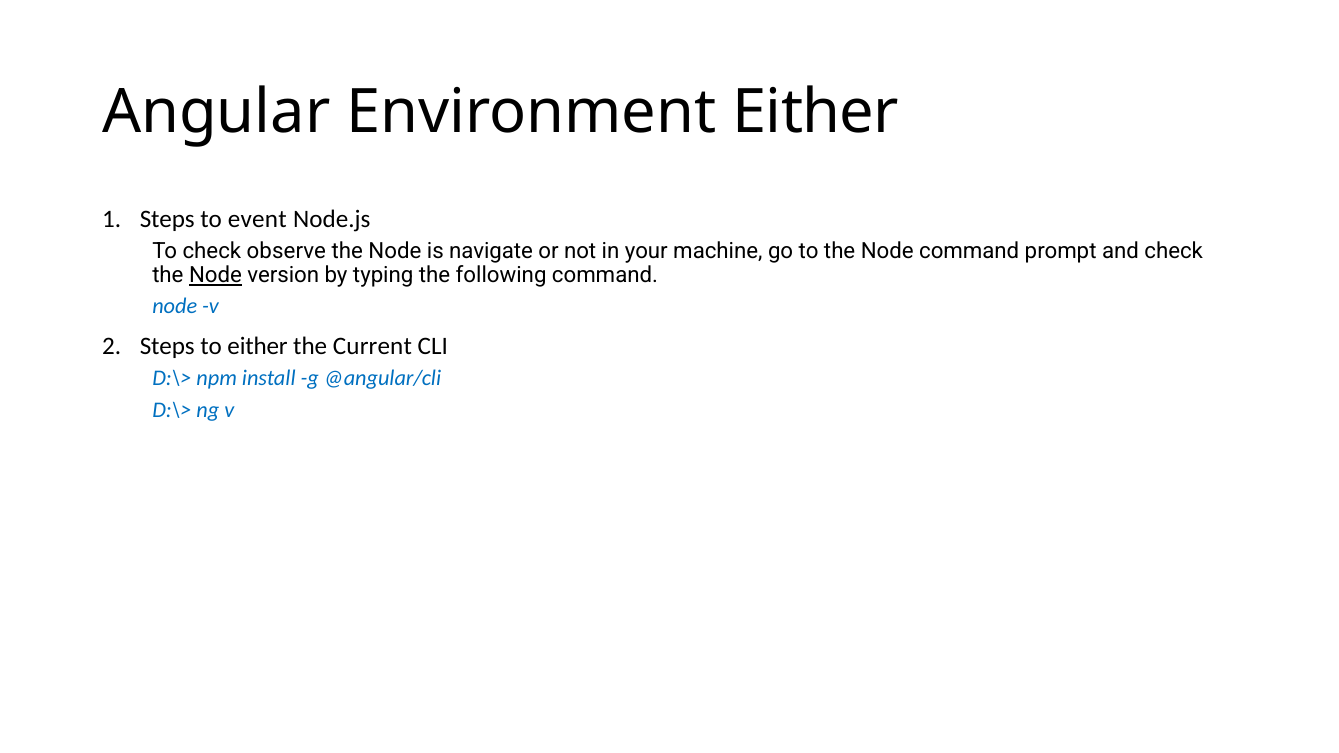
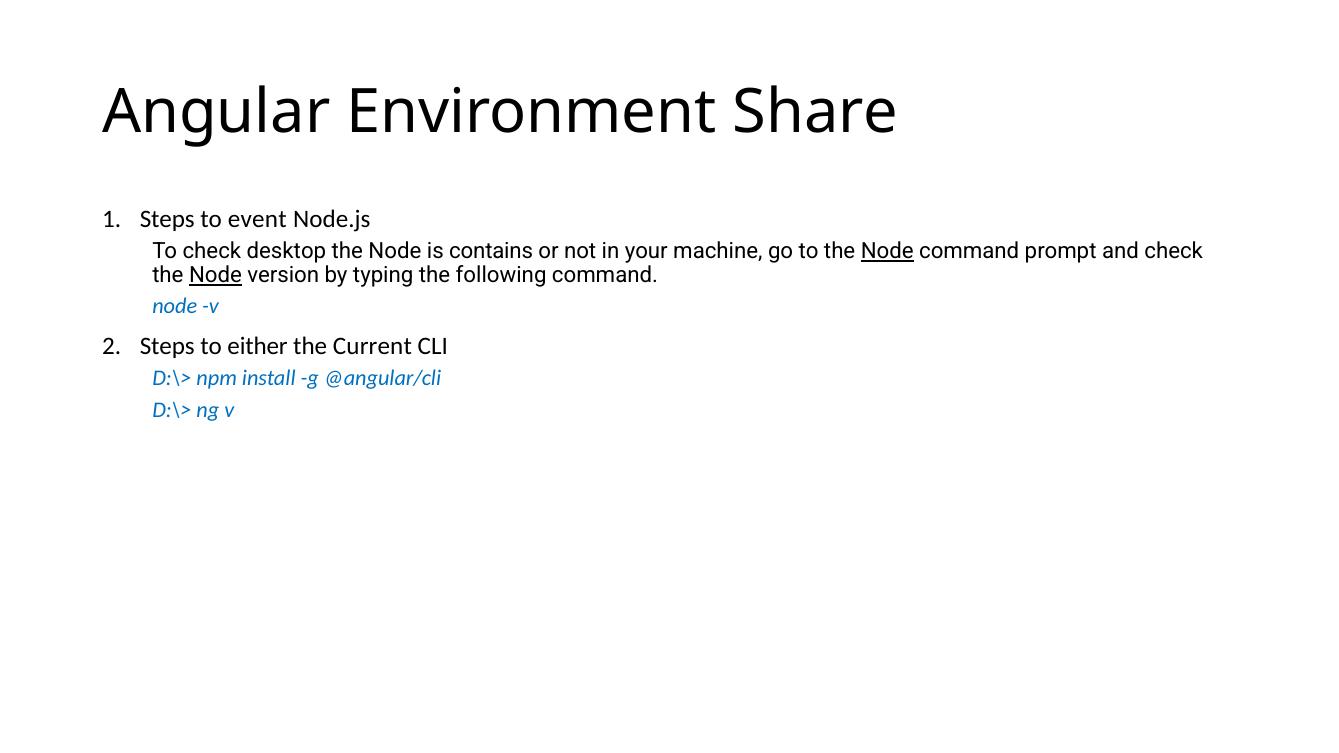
Environment Either: Either -> Share (816, 112)
observe: observe -> desktop (286, 251)
navigate: navigate -> contains (491, 251)
Node underline: none -> present (887, 251)
